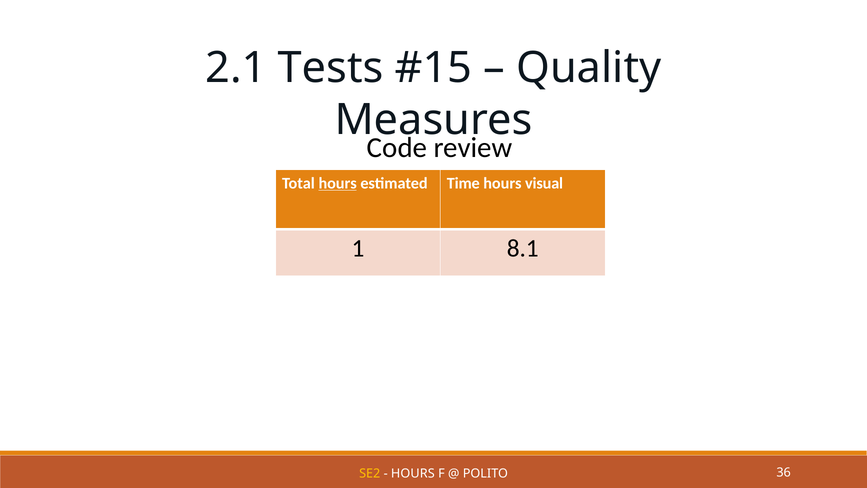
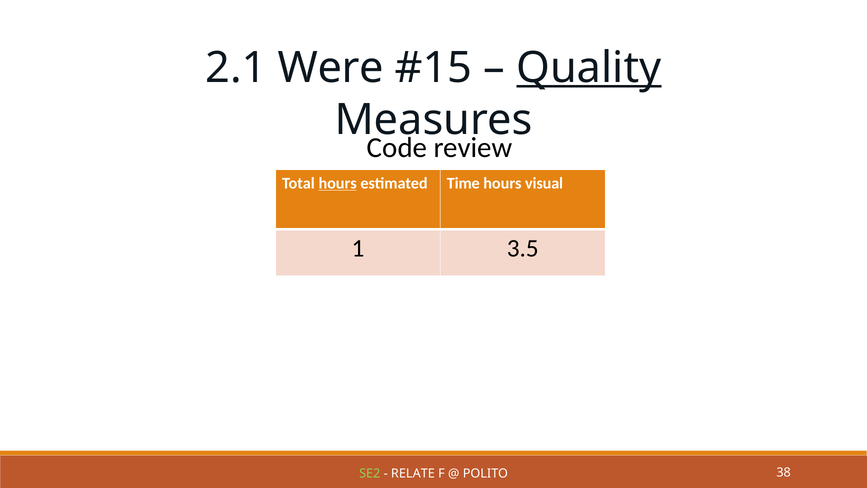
Tests: Tests -> Were (331, 68)
Quality underline: none -> present (589, 68)
8.1: 8.1 -> 3.5 (523, 248)
SE2 colour: yellow -> light green (370, 473)
HOURS: HOURS -> RELATE (413, 473)
36: 36 -> 38 (784, 472)
